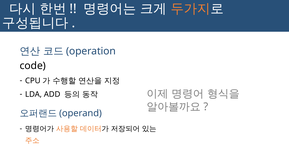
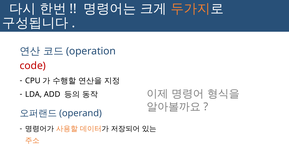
code colour: black -> red (33, 66)
